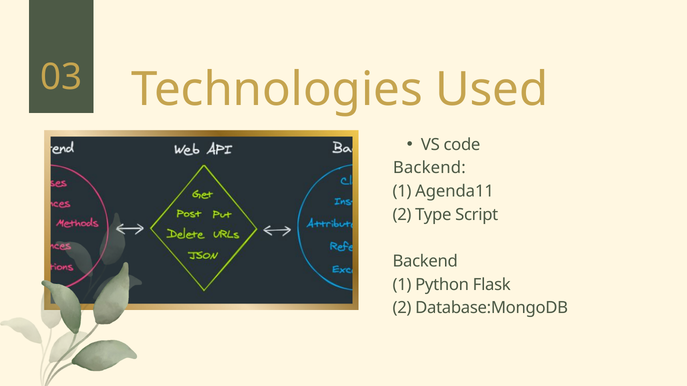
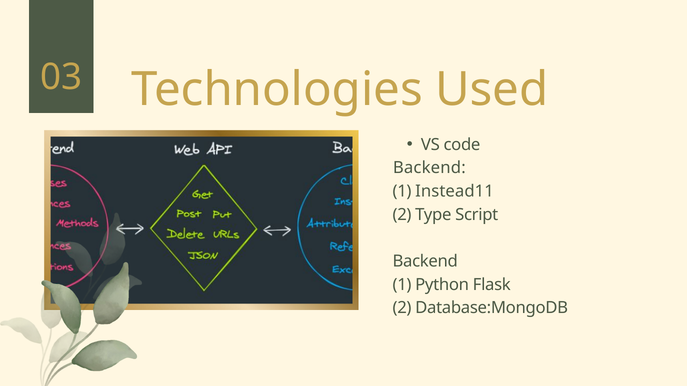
Agenda11: Agenda11 -> Instead11 (455, 191)
